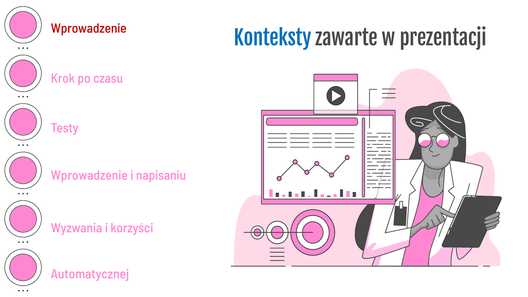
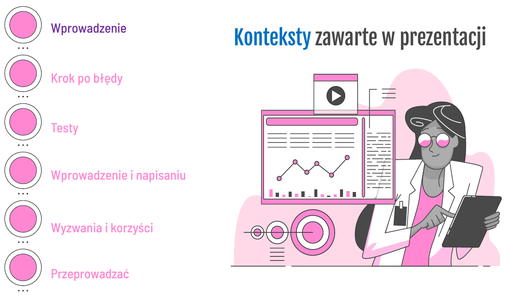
Wprowadzenie colour: red -> purple (89, 28)
czasu: czasu -> błędy (108, 78)
Automatycznej: Automatycznej -> Przeprowadzać (90, 274)
